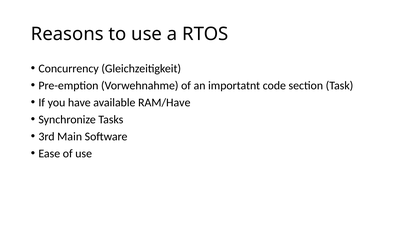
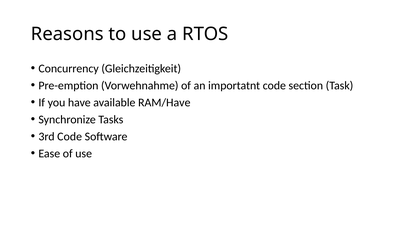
3rd Main: Main -> Code (70, 136)
